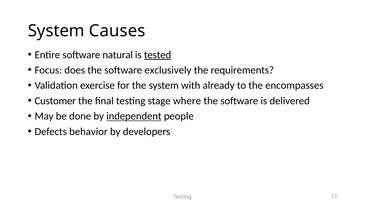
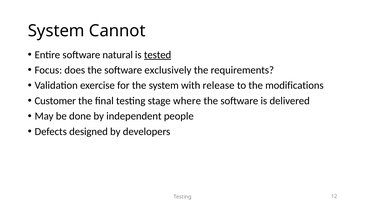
Causes: Causes -> Cannot (117, 31)
already: already -> release (219, 85)
encompasses: encompasses -> modifications (294, 85)
independent underline: present -> none (134, 116)
behavior: behavior -> designed (89, 131)
